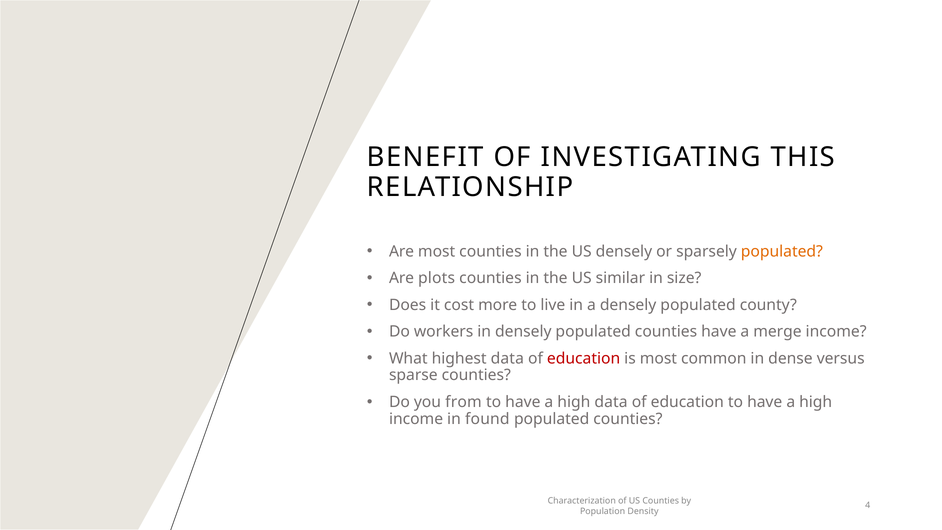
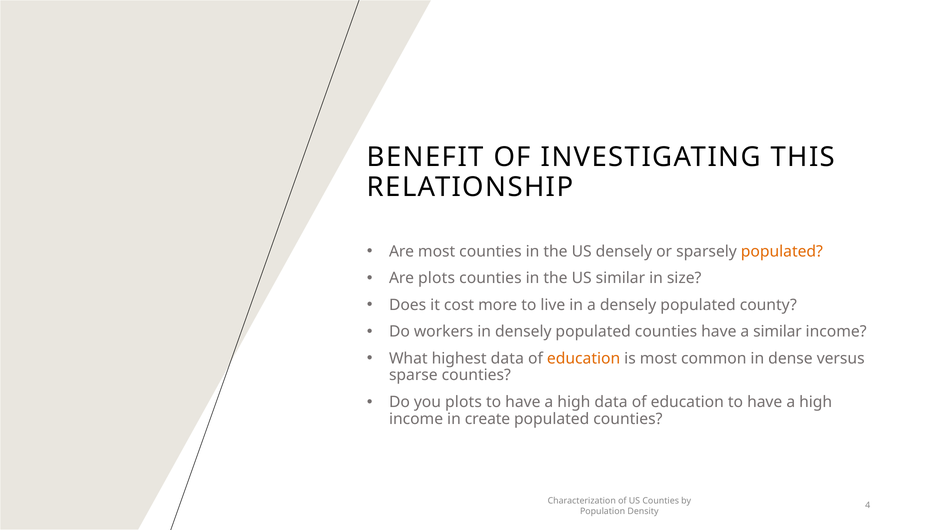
a merge: merge -> similar (778, 332)
education colour: red -> orange (584, 358)
you from: from -> plots (463, 402)
found: found -> create (487, 419)
